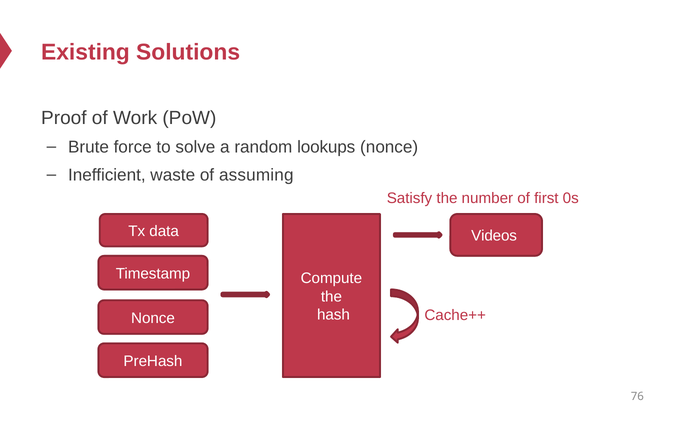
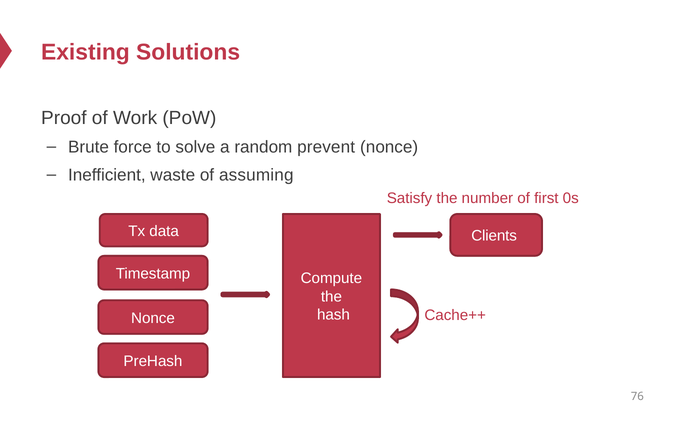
lookups: lookups -> prevent (326, 147)
Videos: Videos -> Clients (494, 236)
